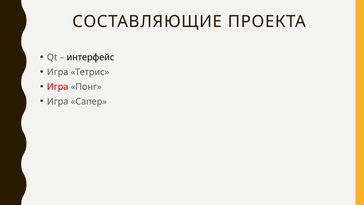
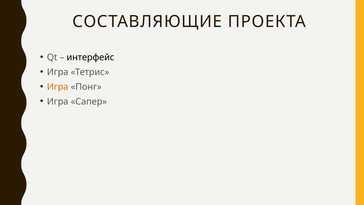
Игра colour: red -> orange (58, 87)
